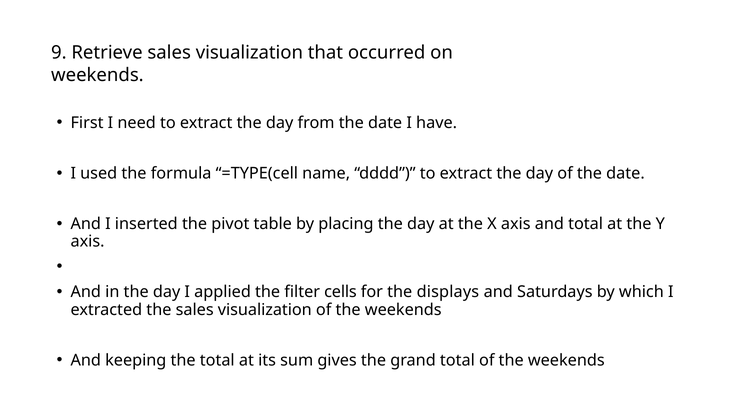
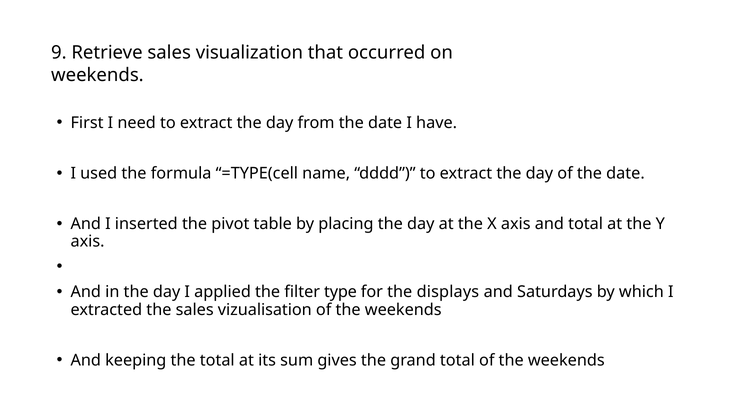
cells: cells -> type (340, 292)
the sales visualization: visualization -> vizualisation (265, 310)
